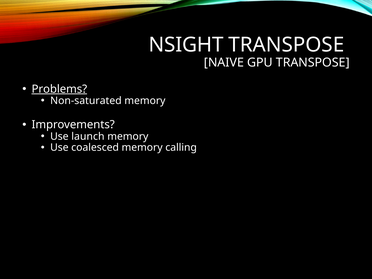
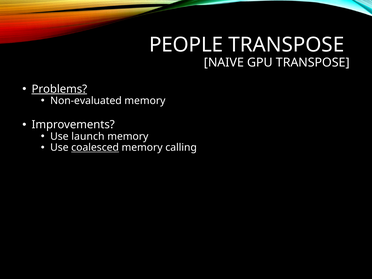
NSIGHT: NSIGHT -> PEOPLE (186, 45)
Non-saturated: Non-saturated -> Non-evaluated (86, 101)
coalesced underline: none -> present (95, 148)
